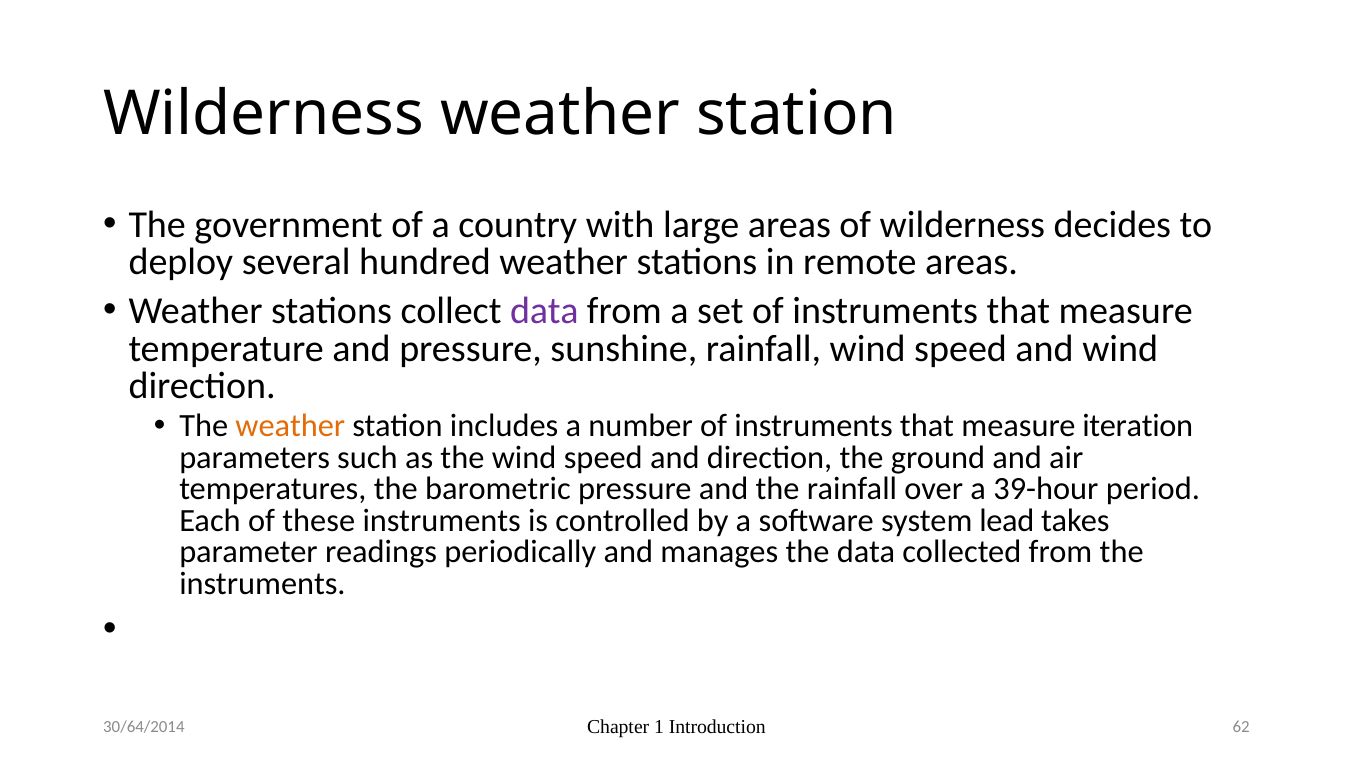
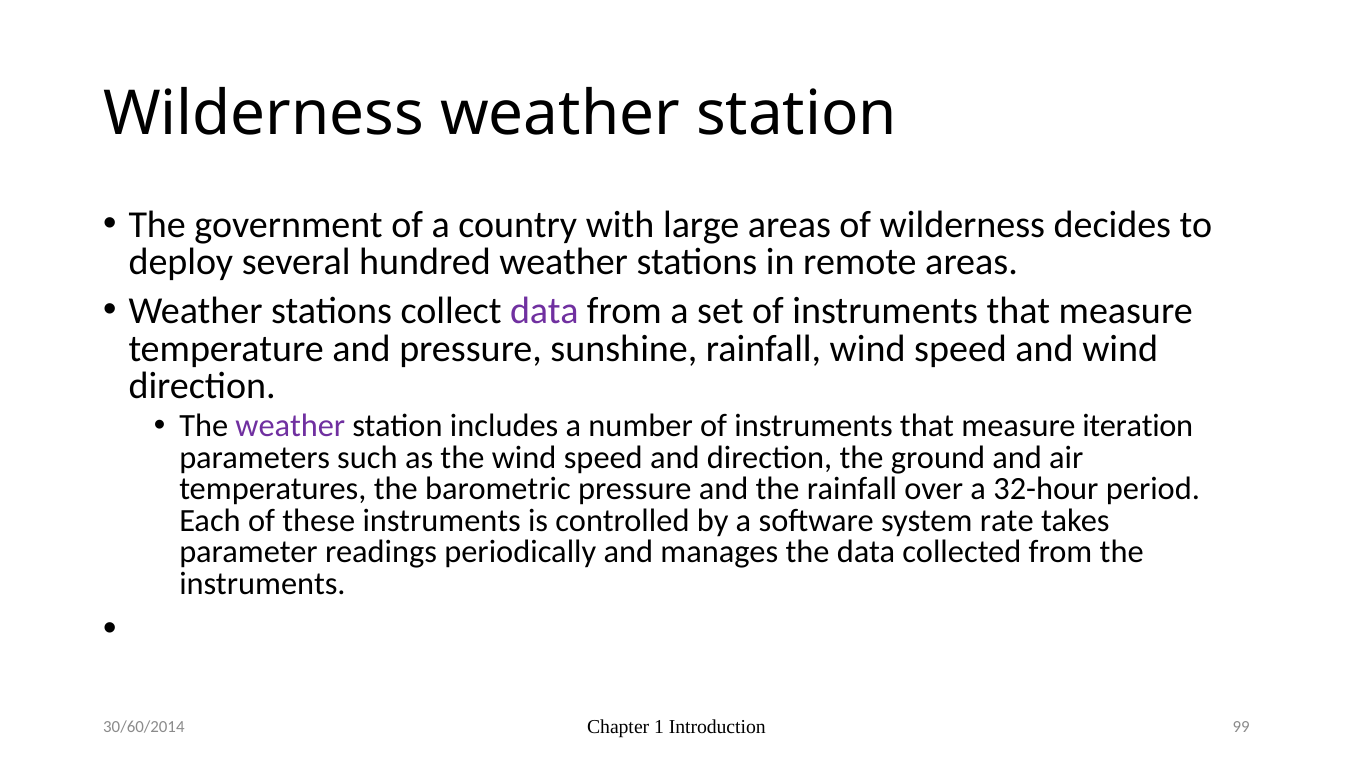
weather colour: orange -> purple (290, 426)
39-hour: 39-hour -> 32-hour (1046, 489)
lead: lead -> rate (1007, 521)
62: 62 -> 99 (1241, 727)
30/64/2014: 30/64/2014 -> 30/60/2014 (144, 727)
